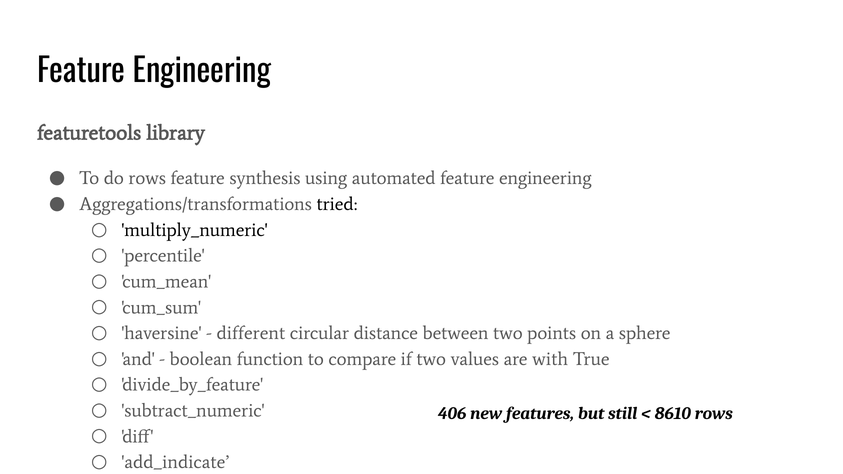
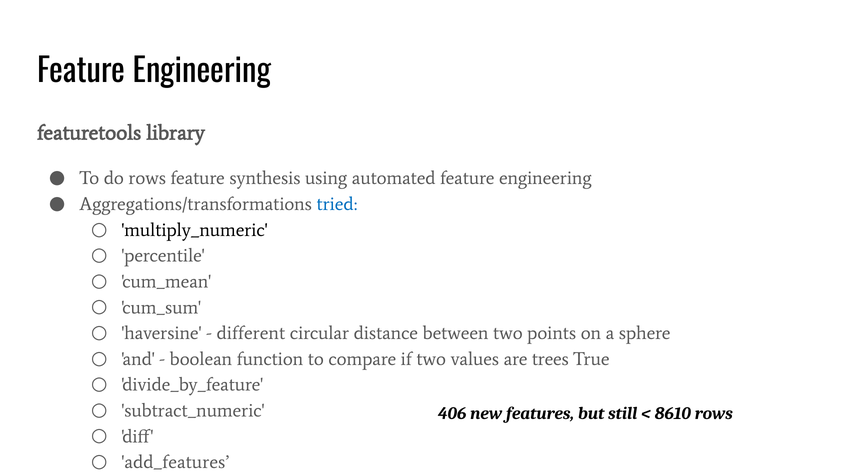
tried colour: black -> blue (337, 204)
with: with -> trees (550, 359)
add_indicate: add_indicate -> add_features (175, 462)
